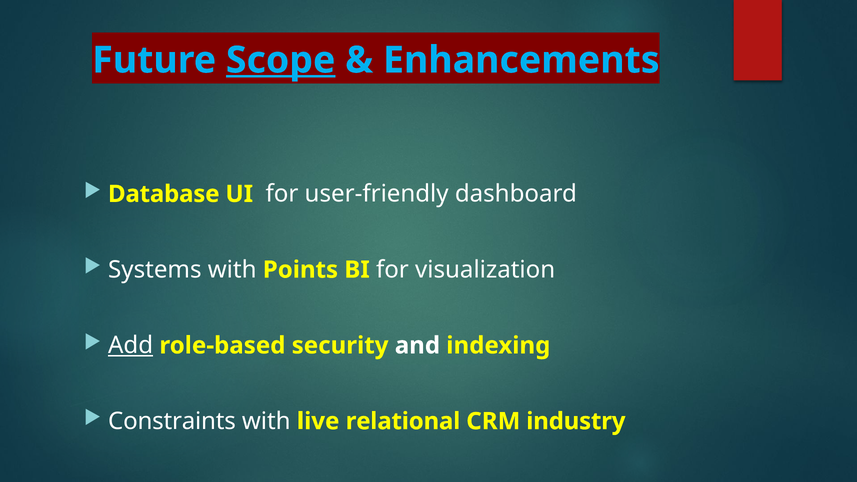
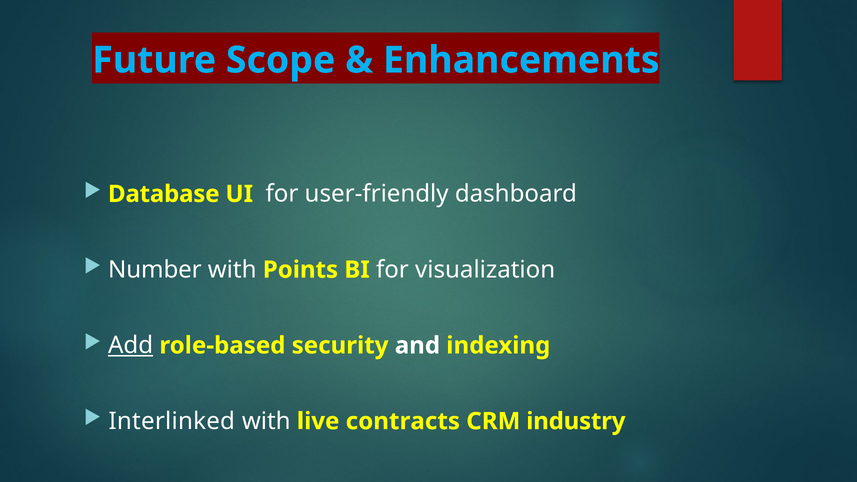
Scope underline: present -> none (281, 60)
Systems: Systems -> Number (155, 270)
Constraints: Constraints -> Interlinked (172, 421)
relational: relational -> contracts (403, 421)
